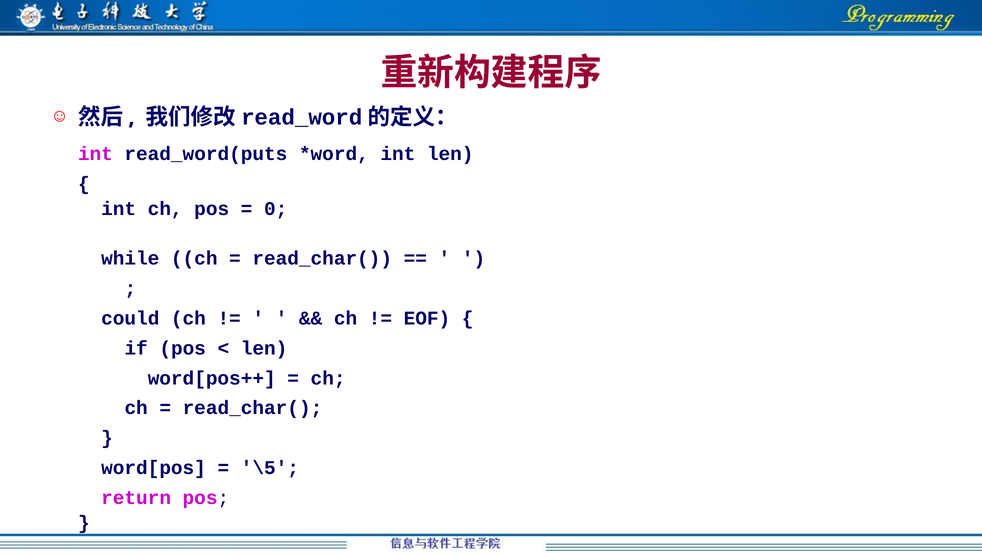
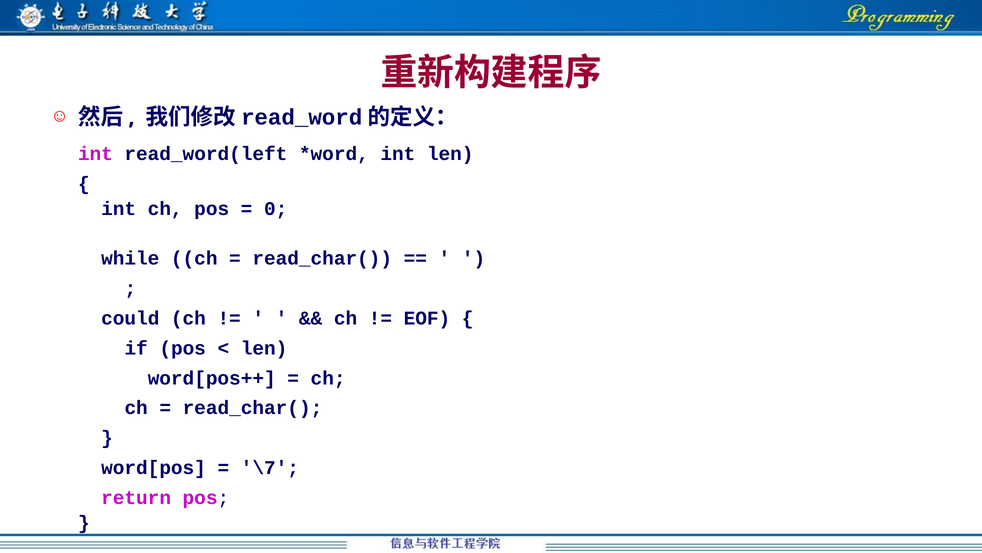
read_word(puts: read_word(puts -> read_word(left (206, 154)
\5: \5 -> \7 (270, 467)
